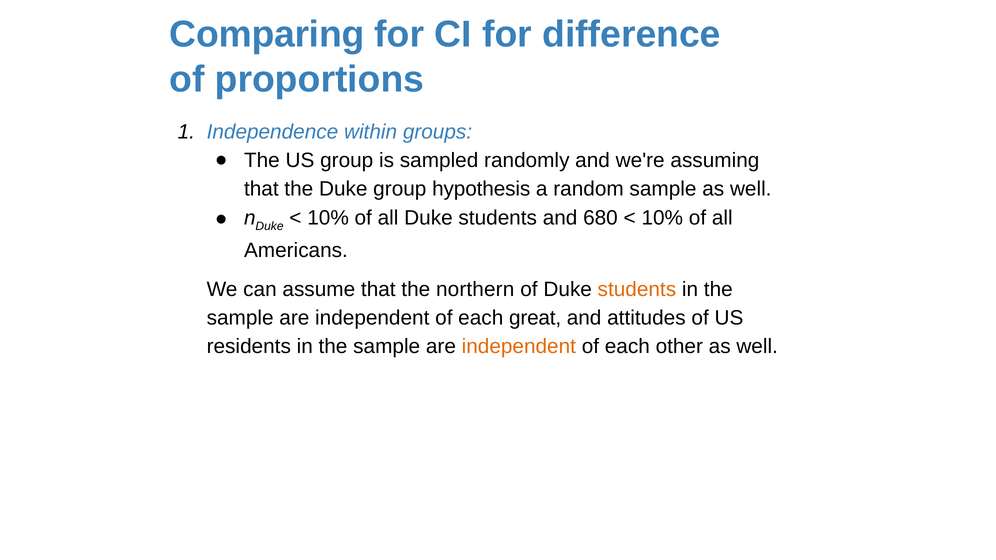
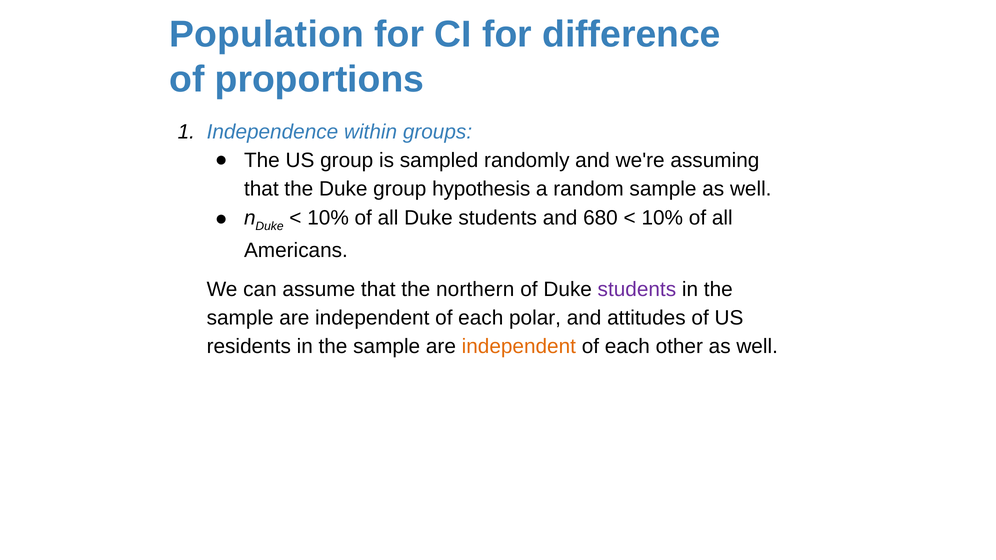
Comparing: Comparing -> Population (267, 35)
students colour: orange -> purple (637, 289)
great: great -> polar (535, 318)
